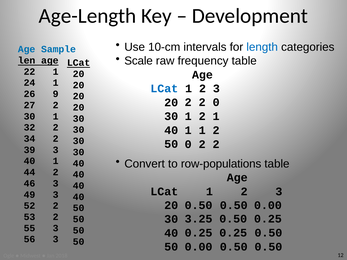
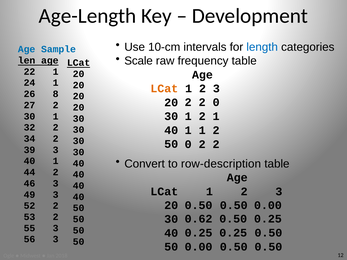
LCat colour: blue -> orange (164, 89)
9: 9 -> 8 (56, 94)
row-populations: row-populations -> row-description (221, 164)
3.25: 3.25 -> 0.62 (199, 219)
